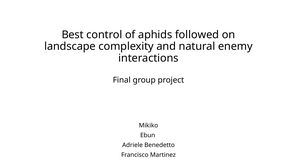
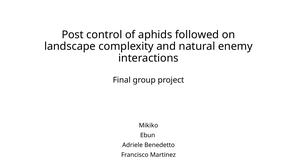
Best: Best -> Post (73, 35)
